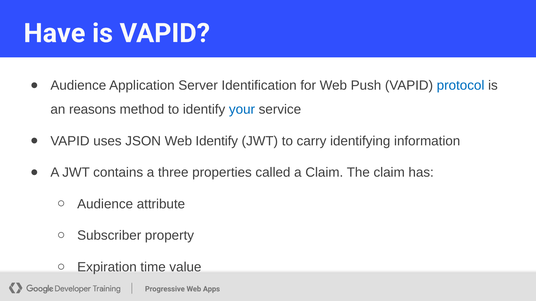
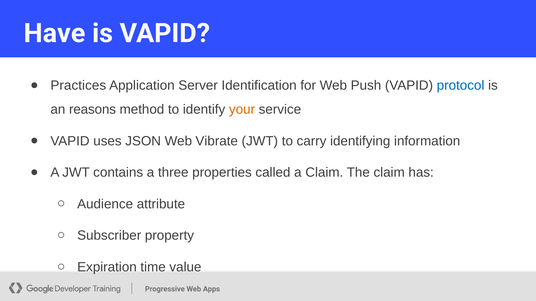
Audience: Audience -> Practices (78, 85)
your colour: blue -> orange (242, 110)
Web Identify: Identify -> Vibrate (217, 141)
